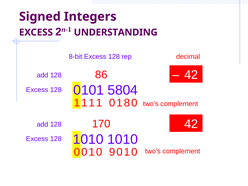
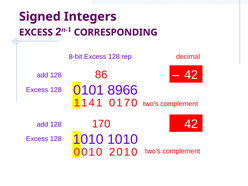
UNDERSTANDING: UNDERSTANDING -> CORRESPONDING (116, 32)
5804: 5804 -> 8966 (123, 90)
1: 1 -> 4 (92, 103)
8: 8 -> 7 (127, 103)
9: 9 -> 2 (112, 152)
